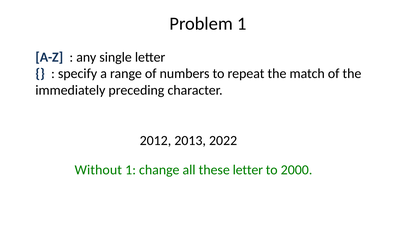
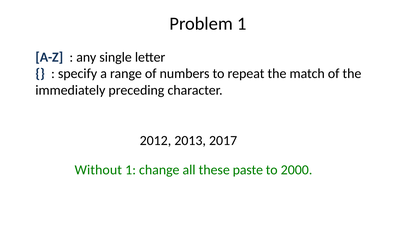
2022: 2022 -> 2017 (223, 141)
these letter: letter -> paste (248, 170)
